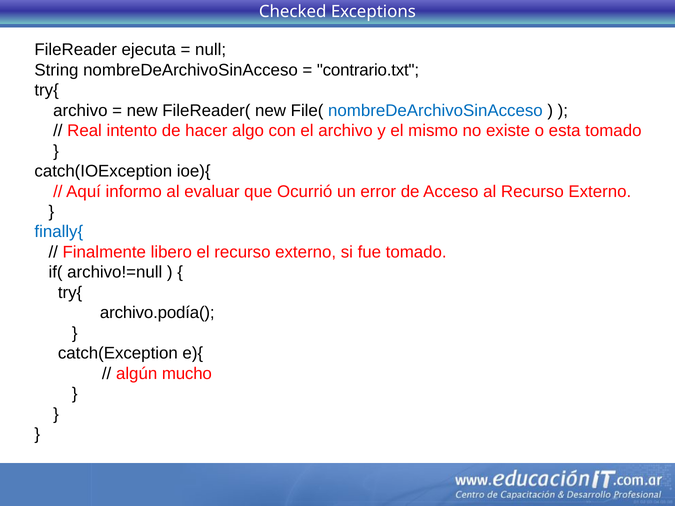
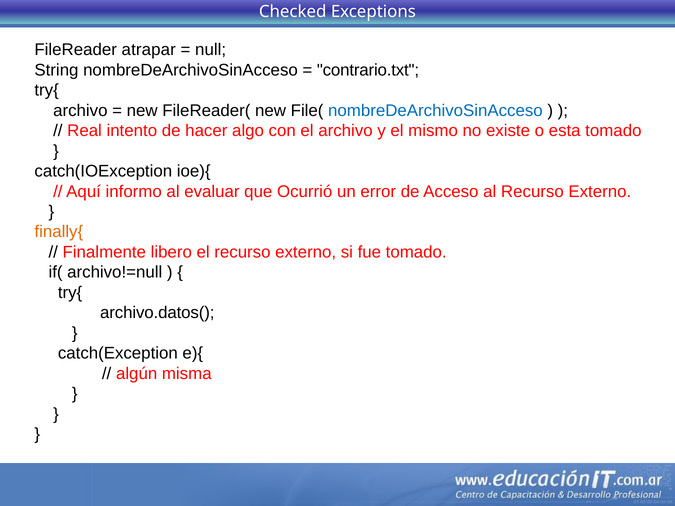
ejecuta: ejecuta -> atrapar (149, 50)
finally{ colour: blue -> orange (59, 232)
archivo.podía(: archivo.podía( -> archivo.datos( (157, 313)
mucho: mucho -> misma (187, 374)
